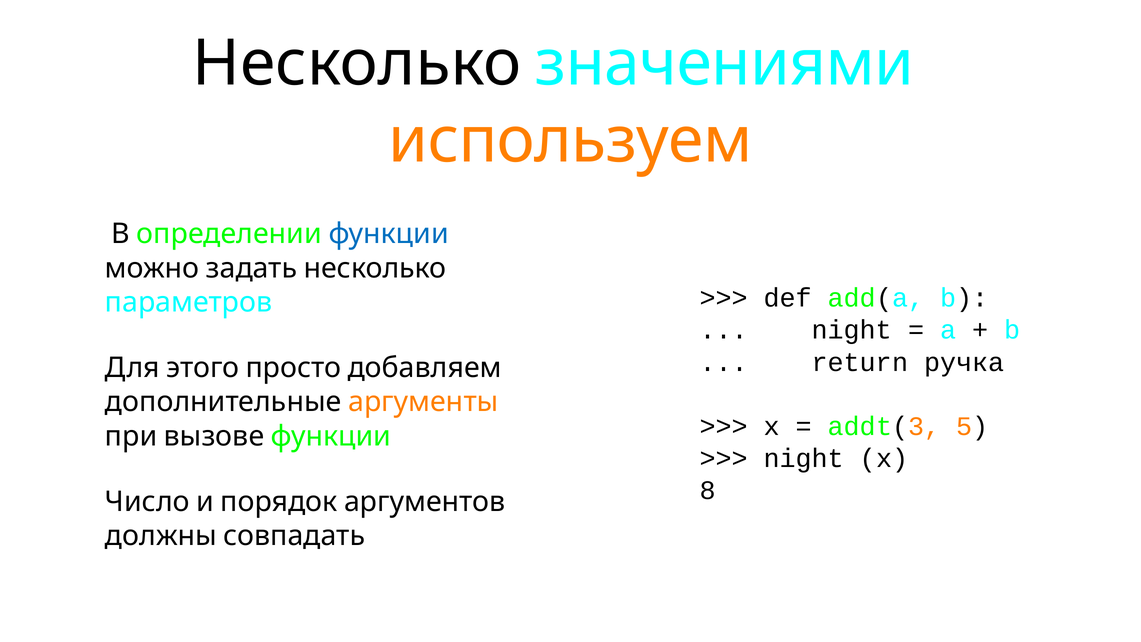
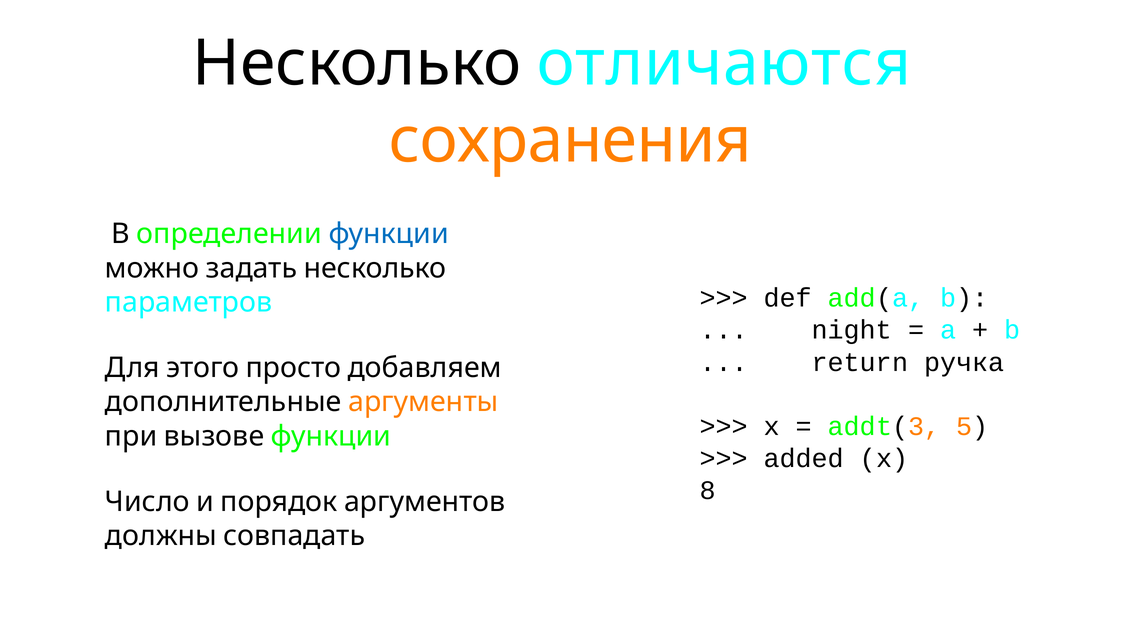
значениями: значениями -> отличаются (724, 64)
используем: используем -> сохранения (570, 141)
night: night -> added (804, 458)
